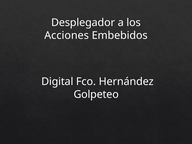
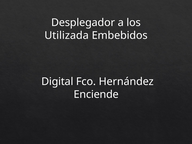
Acciones: Acciones -> Utilizada (67, 35)
Golpeteo: Golpeteo -> Enciende (96, 94)
